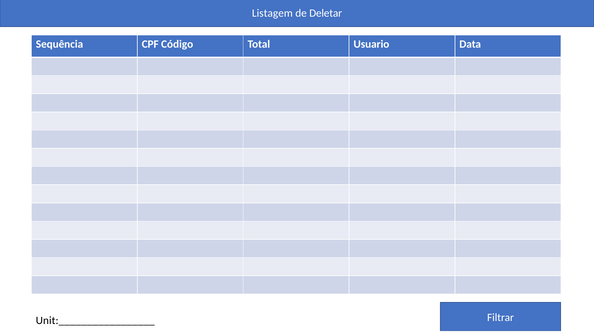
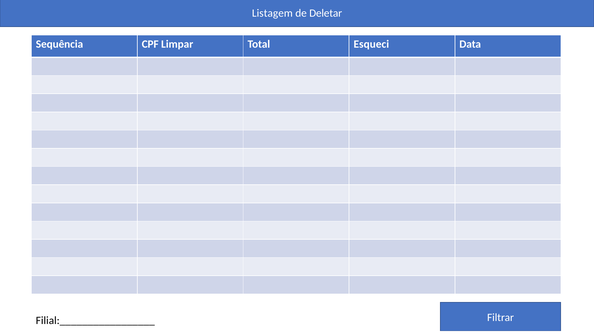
Código: Código -> Limpar (177, 44)
Usuario: Usuario -> Esqueci (371, 44)
Unit:_________________: Unit:_________________ -> Filial:_________________ (95, 321)
